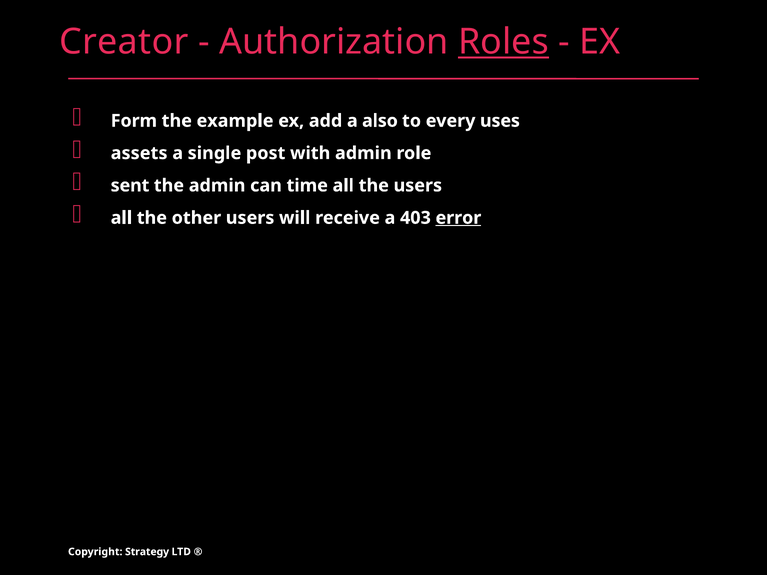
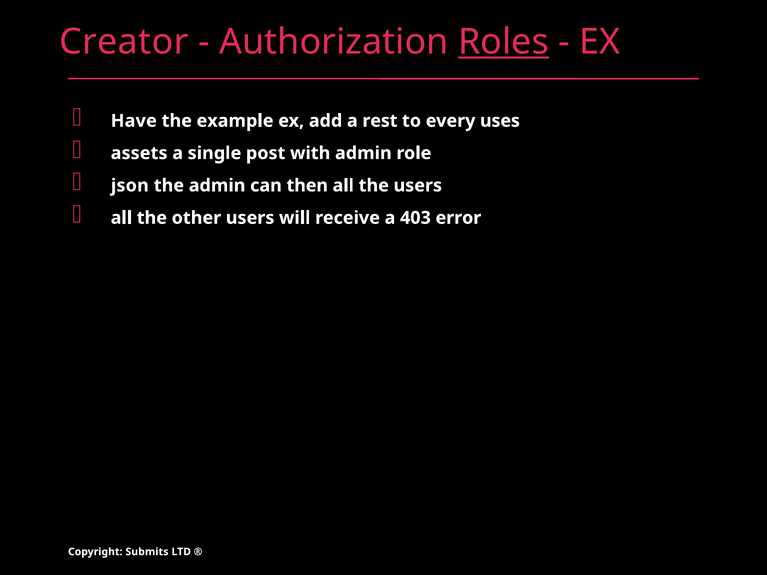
Form: Form -> Have (134, 121)
also: also -> rest (380, 121)
sent: sent -> json (130, 186)
time: time -> then (307, 186)
error underline: present -> none (458, 218)
Strategy: Strategy -> Submits (147, 552)
